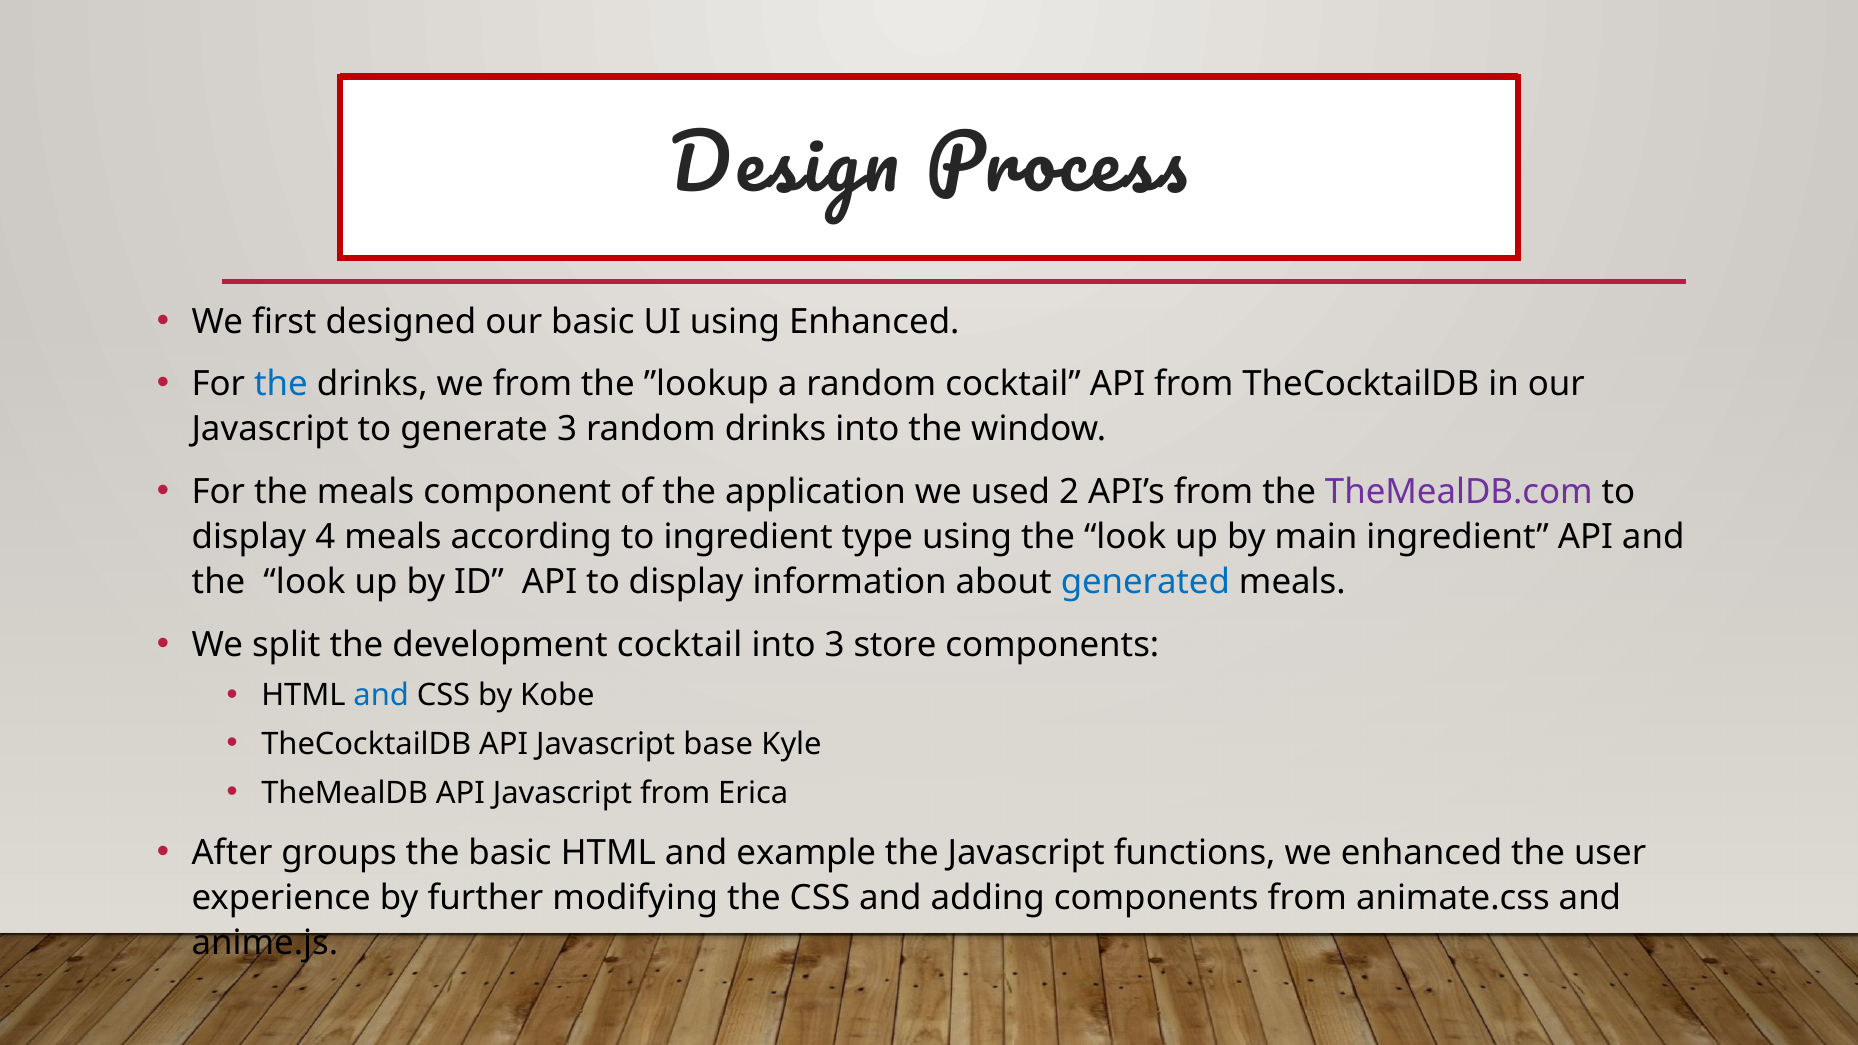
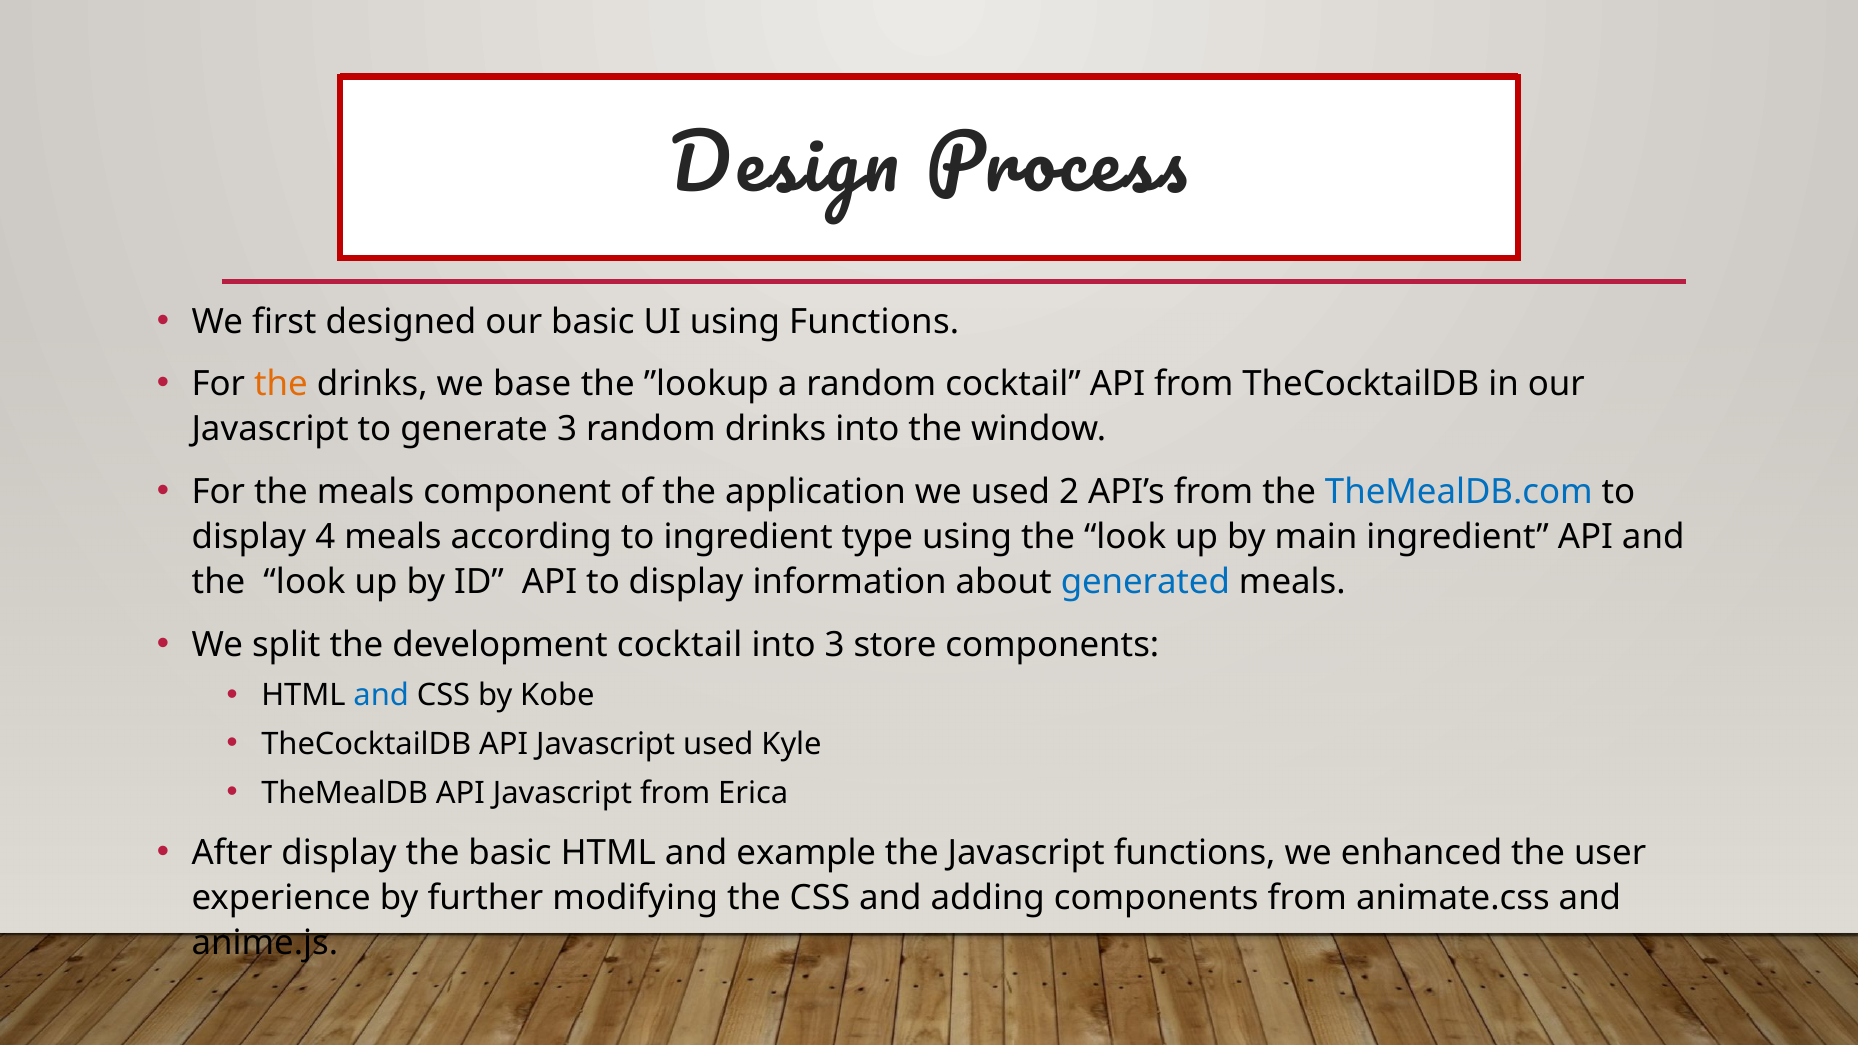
using Enhanced: Enhanced -> Functions (874, 322)
the colour: blue -> orange (281, 384)
we from: from -> base (532, 384)
TheMealDB.com colour: purple -> blue (1459, 492)
Javascript base: base -> used (718, 744)
After groups: groups -> display (339, 853)
